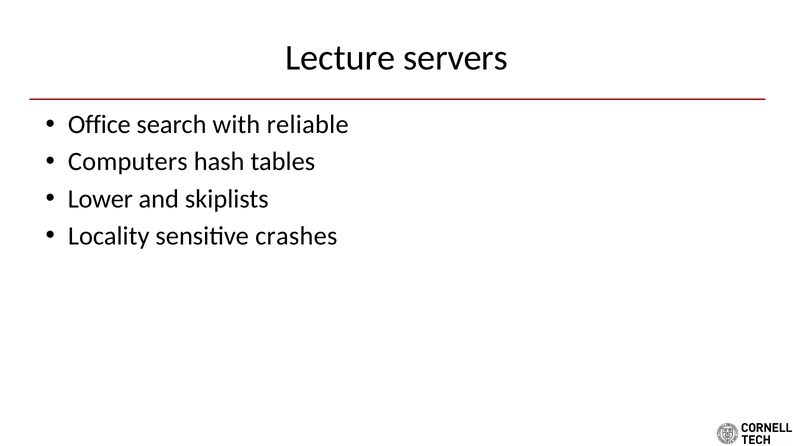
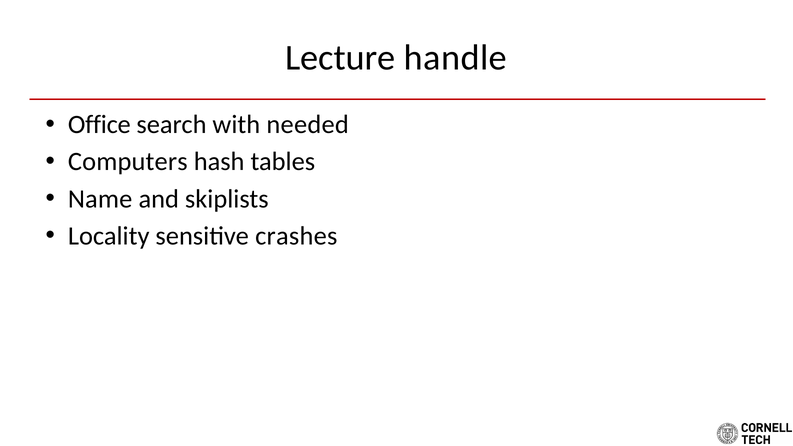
servers: servers -> handle (455, 58)
reliable: reliable -> needed (308, 125)
Lower: Lower -> Name (100, 199)
